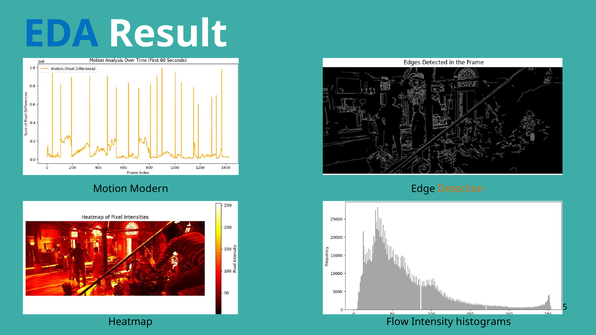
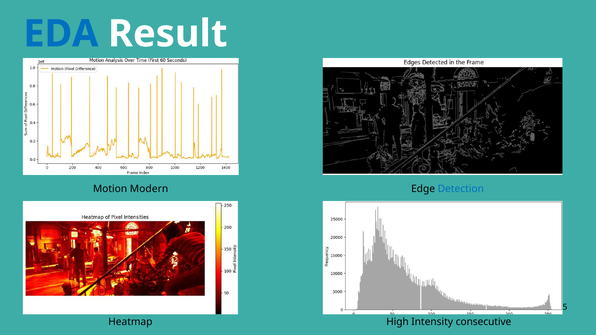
Detection colour: orange -> blue (461, 189)
Flow: Flow -> High (397, 322)
histograms: histograms -> consecutive (484, 322)
